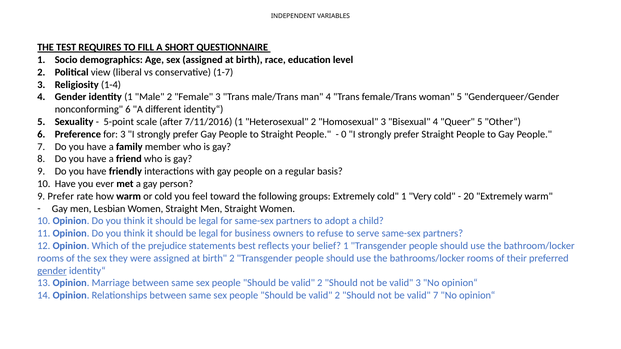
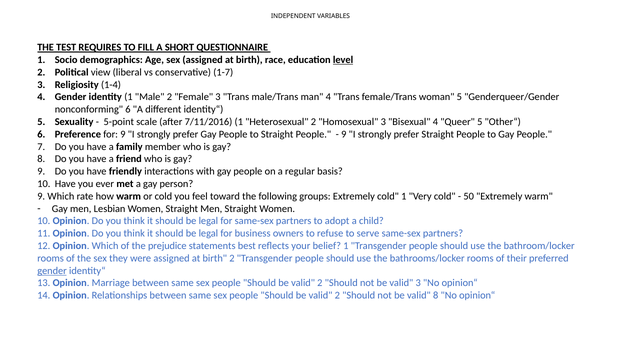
level underline: none -> present (343, 60)
for 3: 3 -> 9 (123, 134)
0: 0 -> 9 (344, 134)
9 Prefer: Prefer -> Which (61, 196)
20: 20 -> 50 (469, 196)
valid 7: 7 -> 8 (436, 296)
